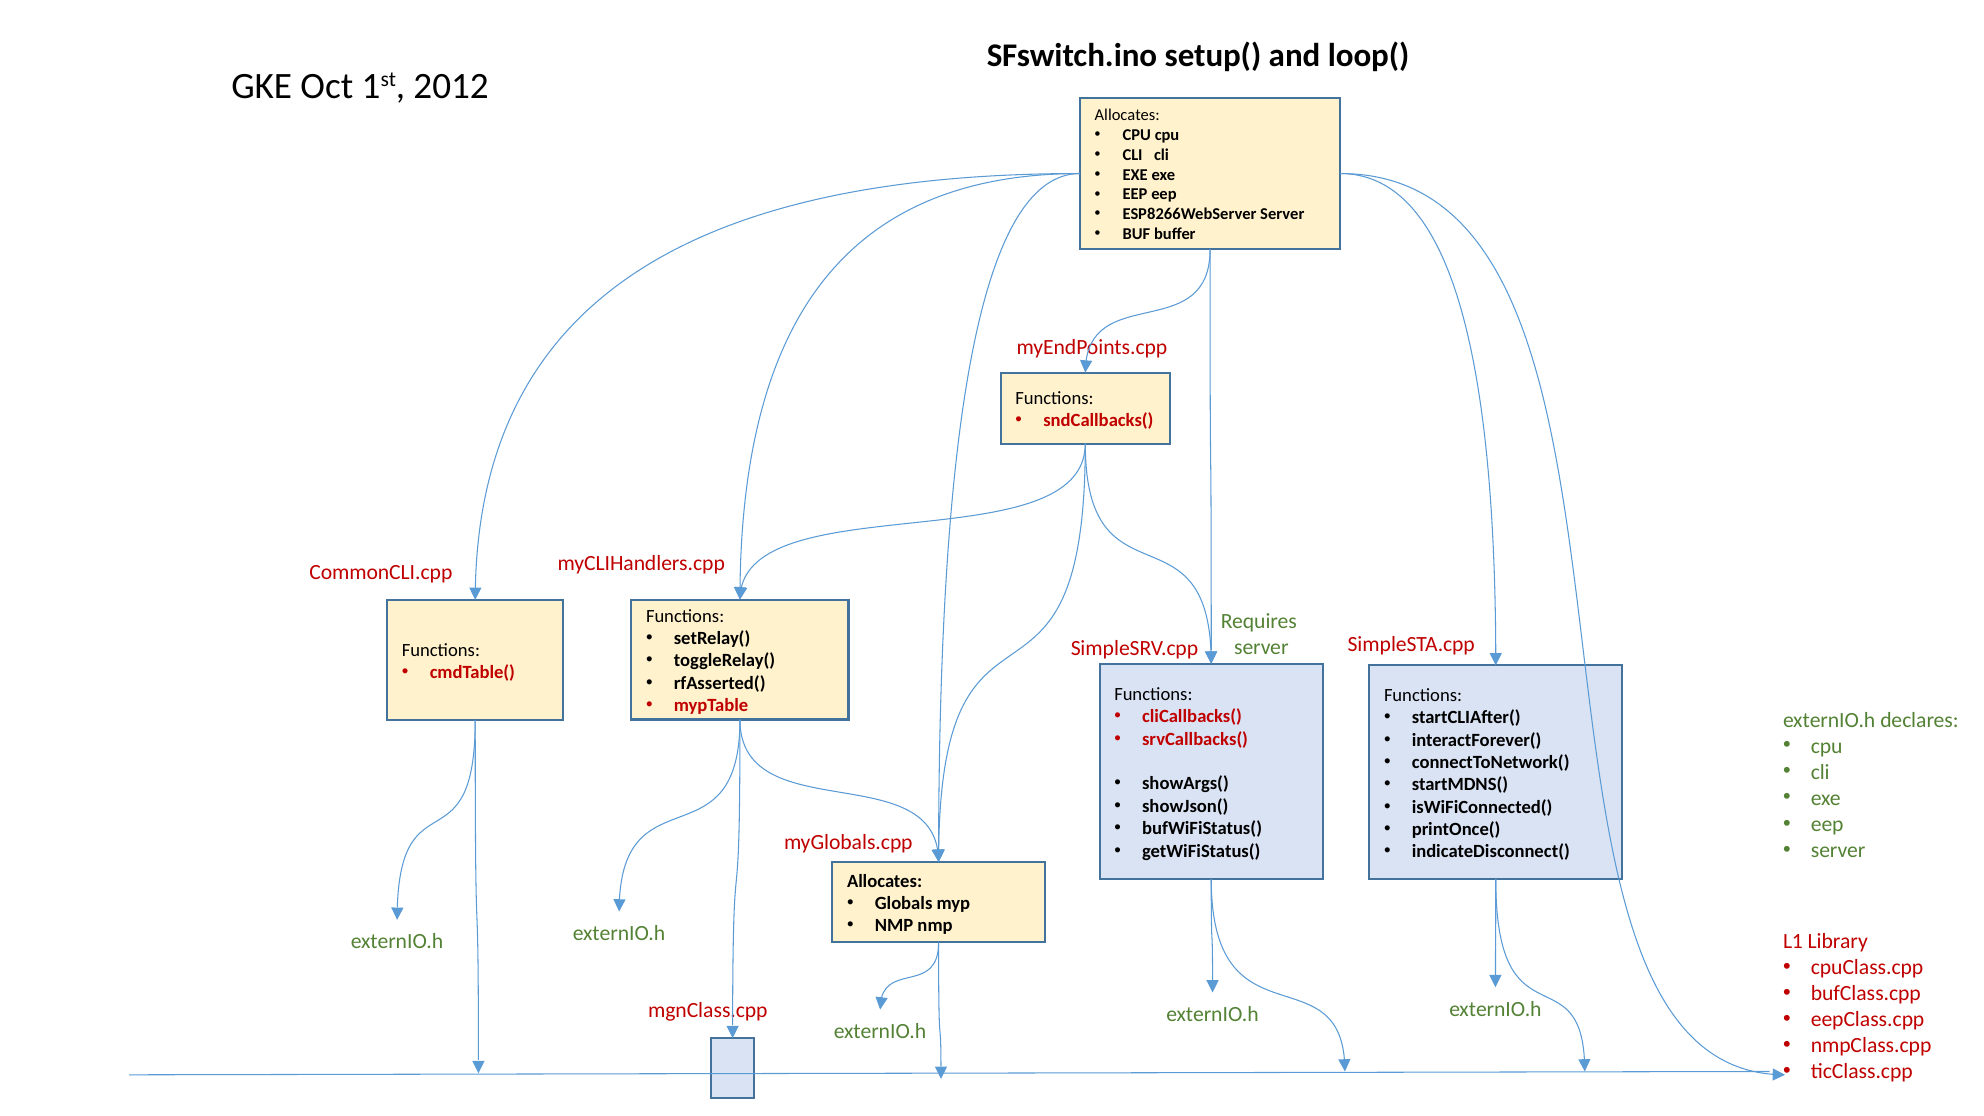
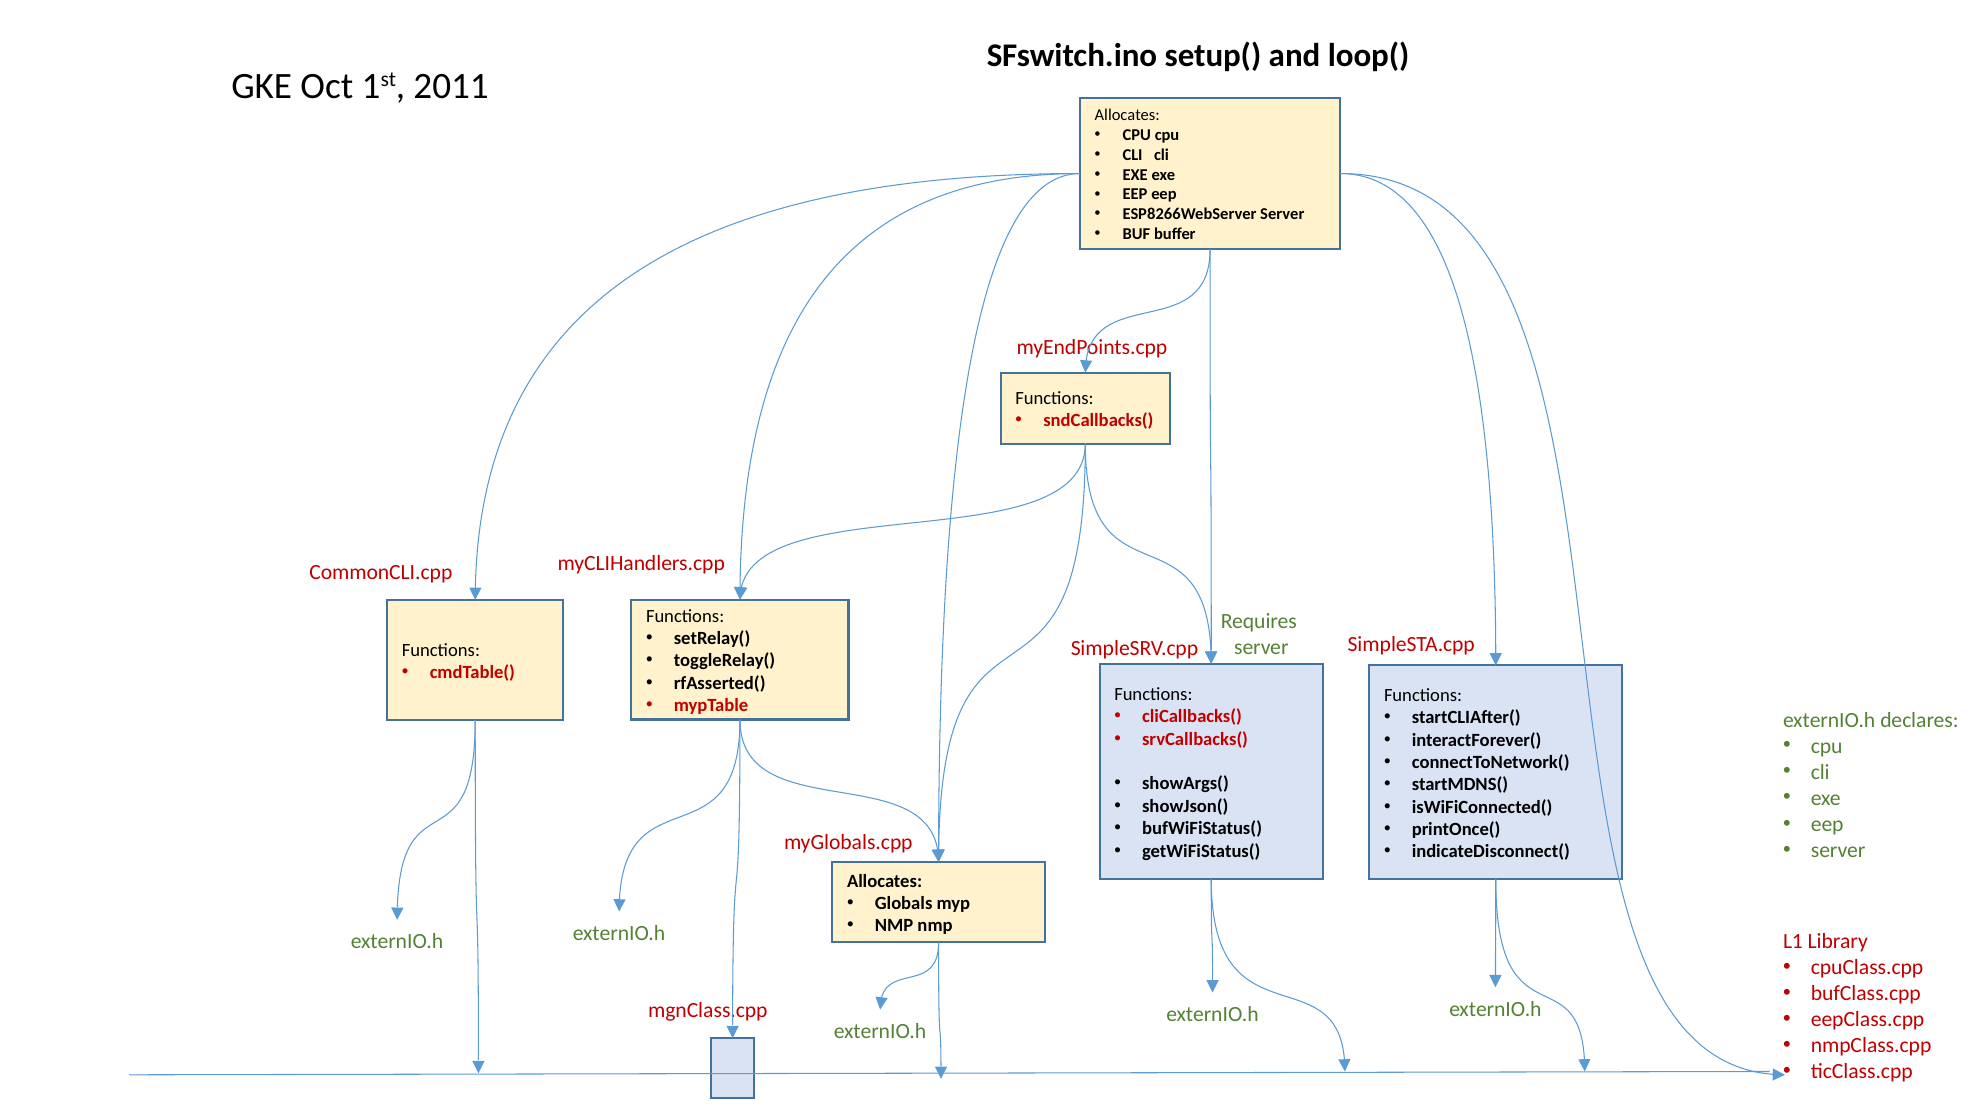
2012: 2012 -> 2011 (451, 86)
